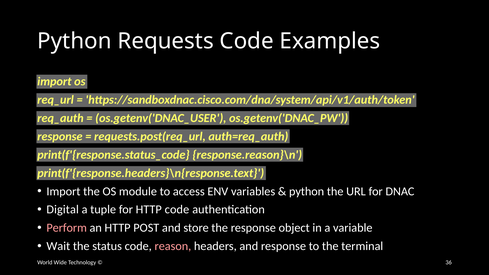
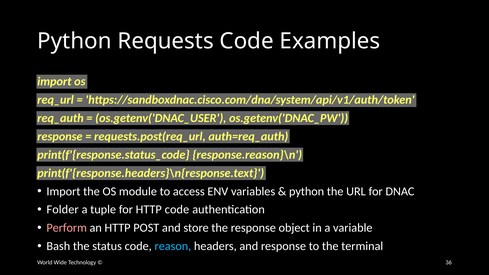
Digital: Digital -> Folder (63, 210)
Wait: Wait -> Bash (58, 246)
reason colour: pink -> light blue (173, 246)
